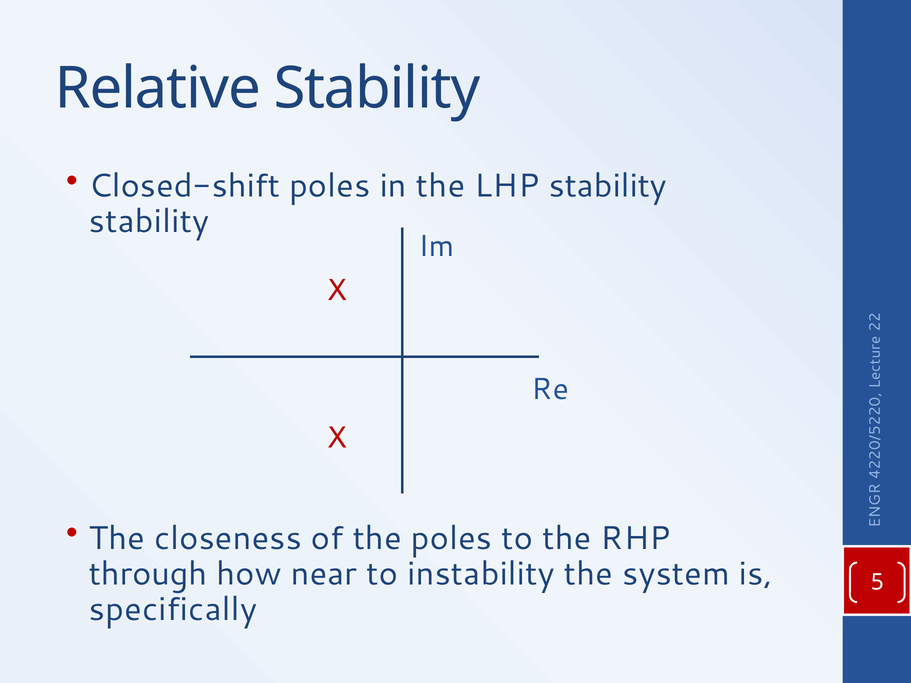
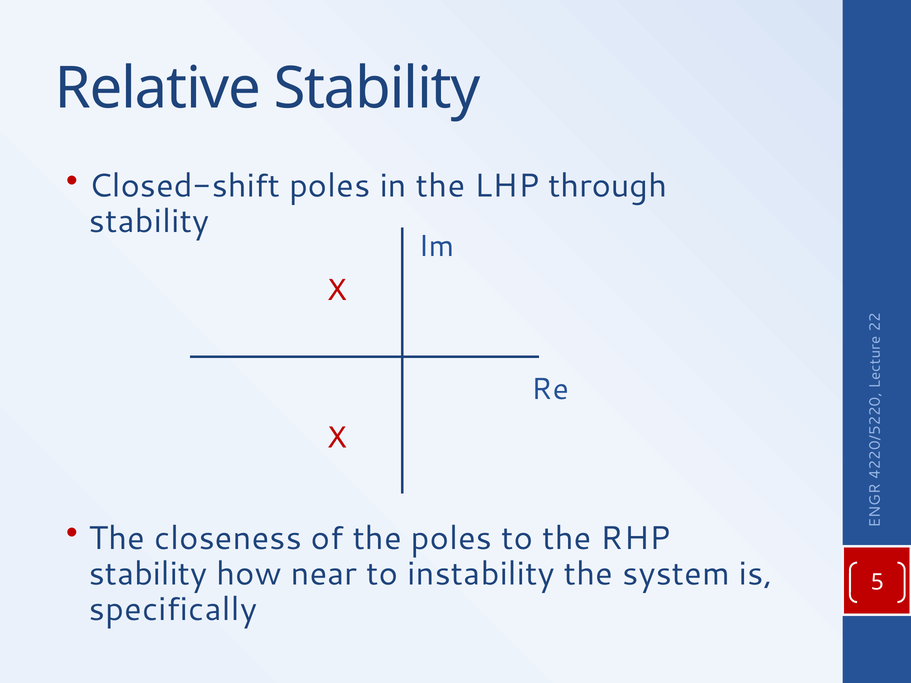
LHP stability: stability -> through (608, 186)
through: through -> stability (148, 574)
